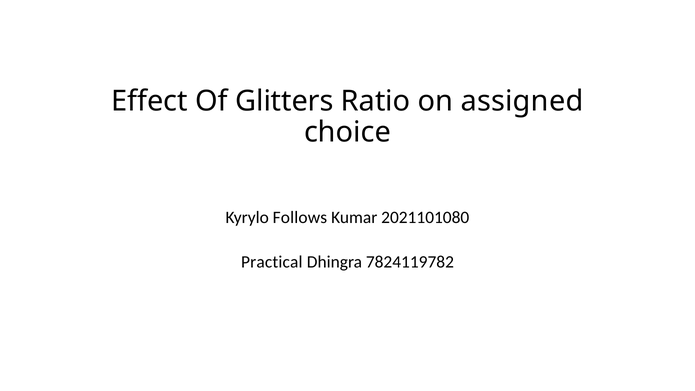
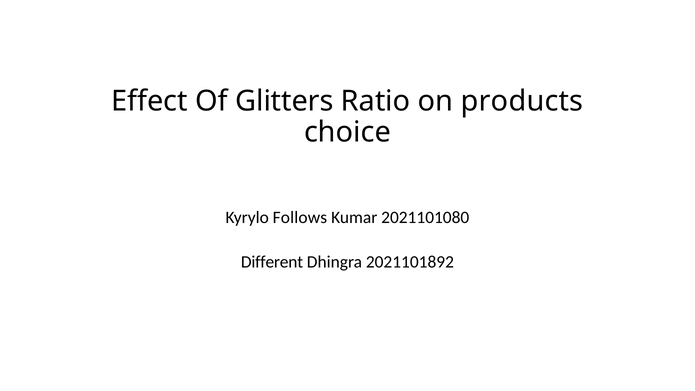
assigned: assigned -> products (522, 101)
Practical: Practical -> Different (272, 262)
7824119782: 7824119782 -> 2021101892 (410, 262)
